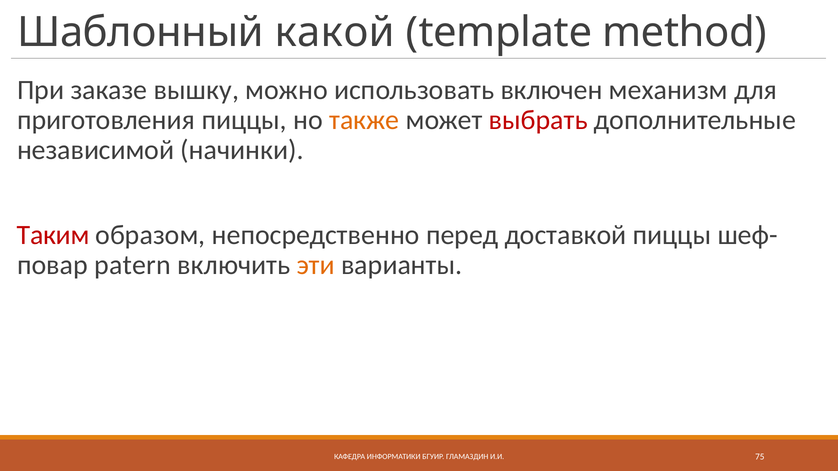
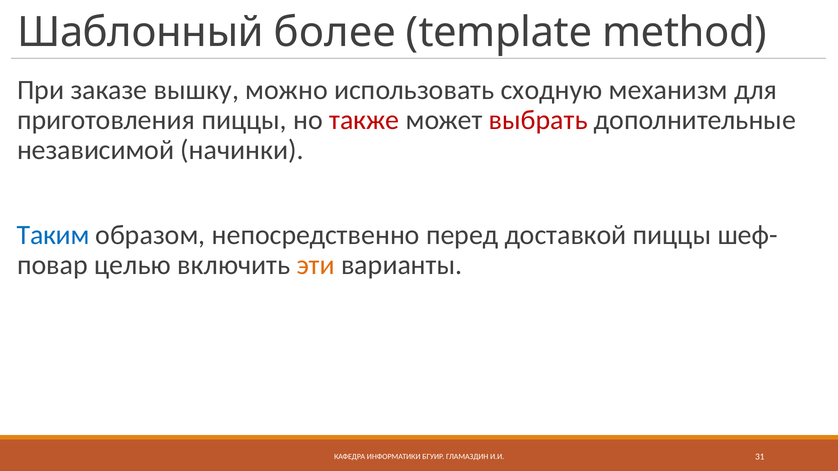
какой: какой -> более (335, 33)
включен: включен -> сходную (552, 90)
также colour: orange -> red (364, 120)
Таким colour: red -> blue (53, 235)
patern: patern -> целью (133, 265)
75: 75 -> 31 (760, 457)
